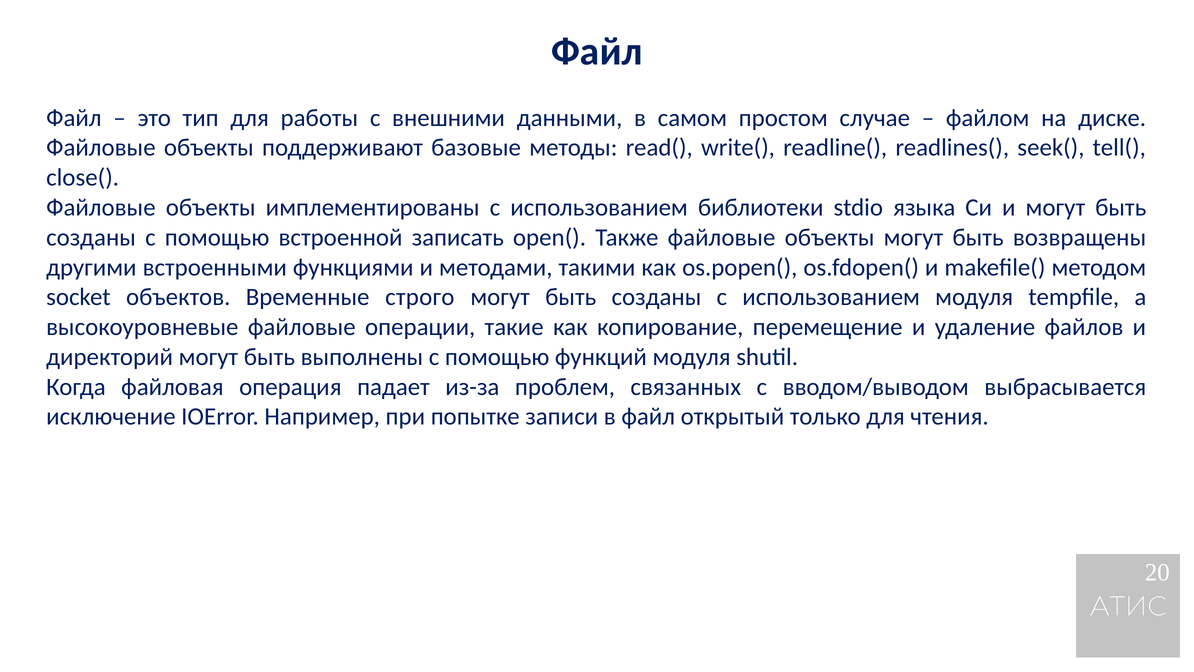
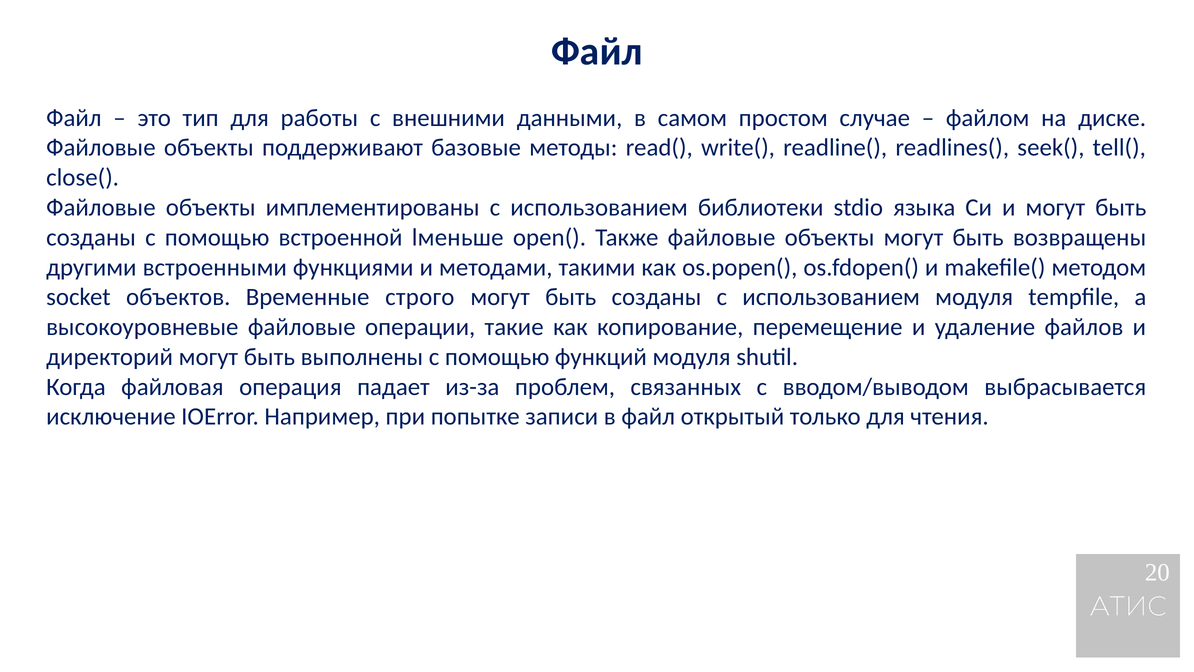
записать: записать -> lменьше (458, 237)
